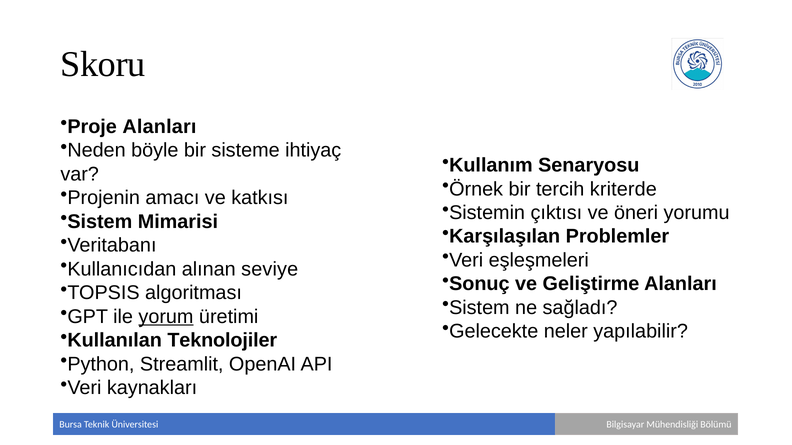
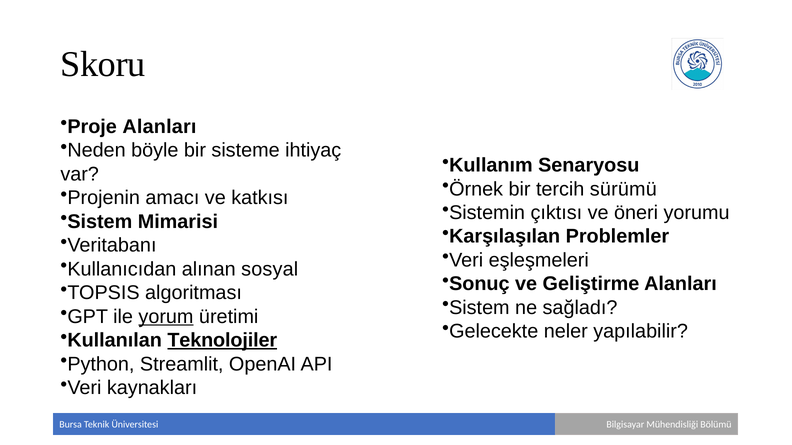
kriterde: kriterde -> sürümü (623, 189)
seviye: seviye -> sosyal (270, 269)
Teknolojiler underline: none -> present (222, 341)
